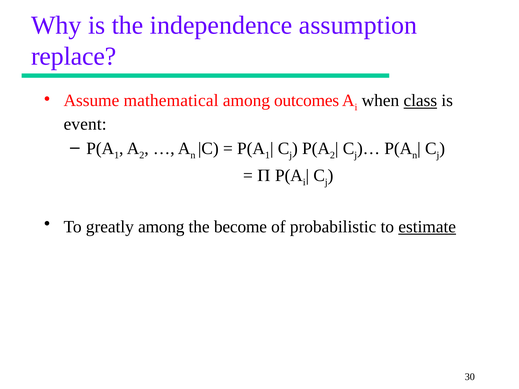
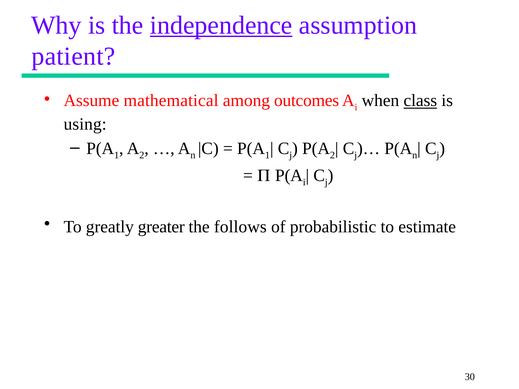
independence underline: none -> present (221, 25)
replace: replace -> patient (73, 56)
event: event -> using (85, 124)
greatly among: among -> greater (161, 227)
become: become -> follows (240, 227)
estimate underline: present -> none (427, 227)
